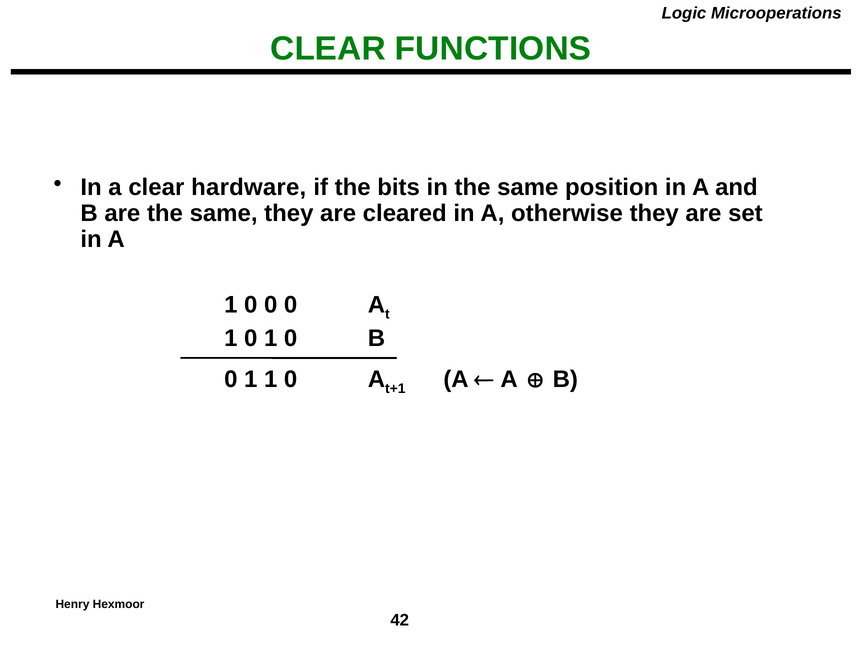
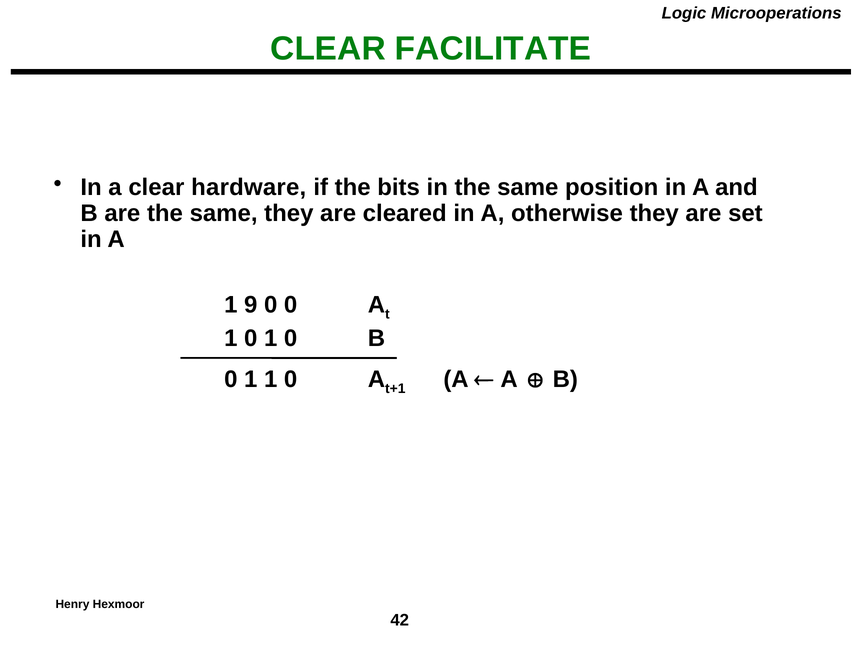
FUNCTIONS: FUNCTIONS -> FACILITATE (493, 49)
0: 0 -> 9 (251, 305)
